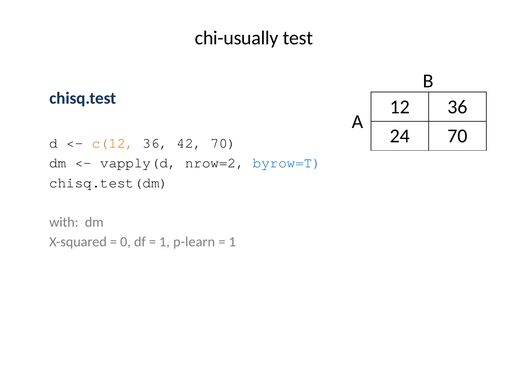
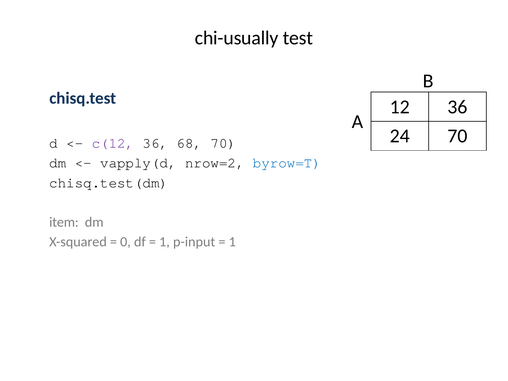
c(12 colour: orange -> purple (113, 143)
42: 42 -> 68 (189, 143)
with: with -> item (64, 222)
p-learn: p-learn -> p-input (194, 242)
